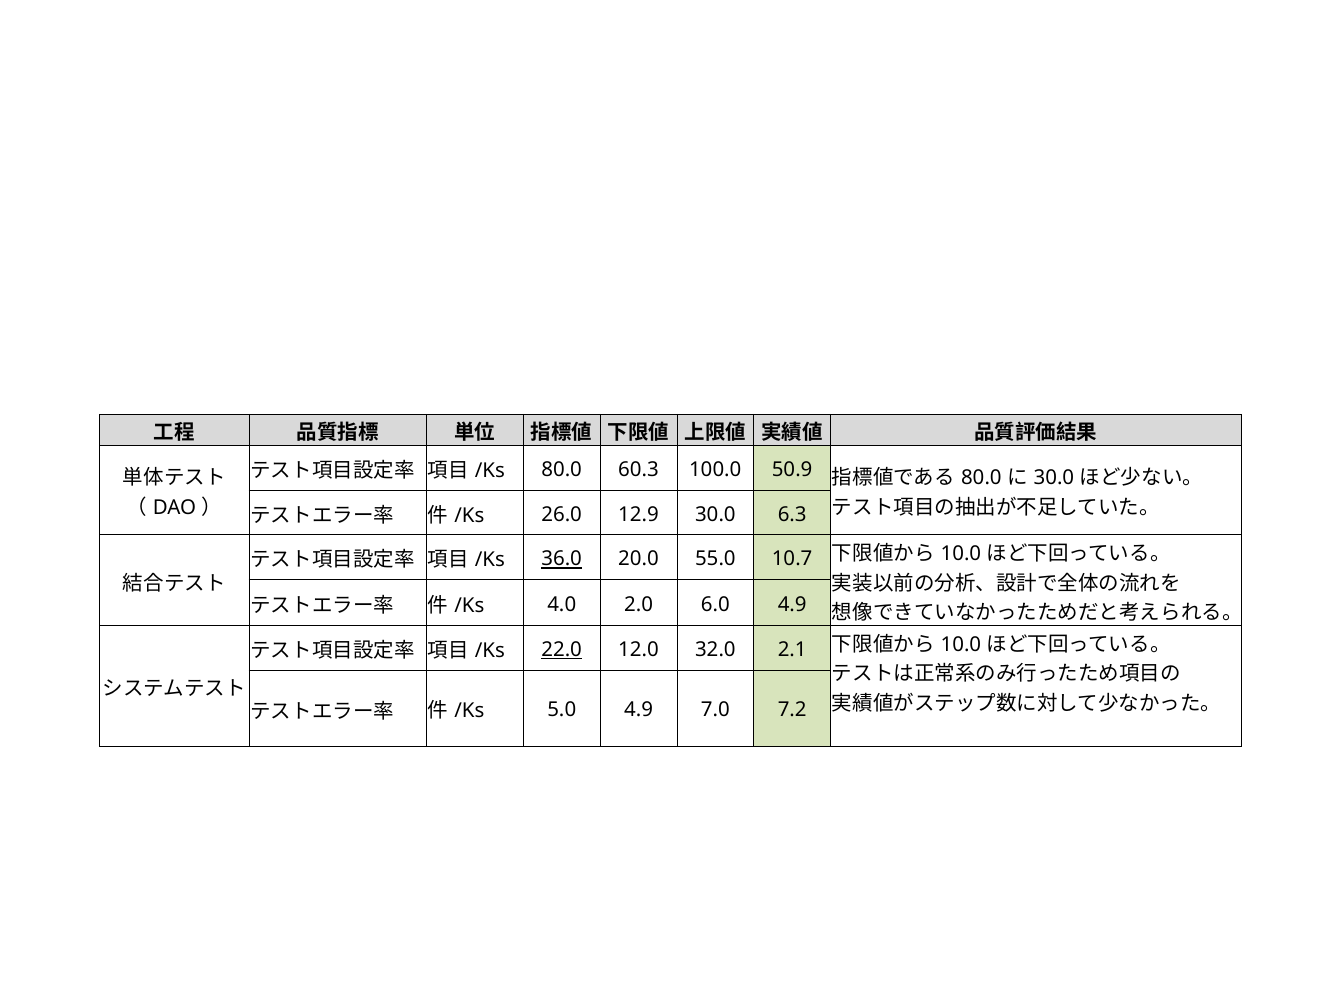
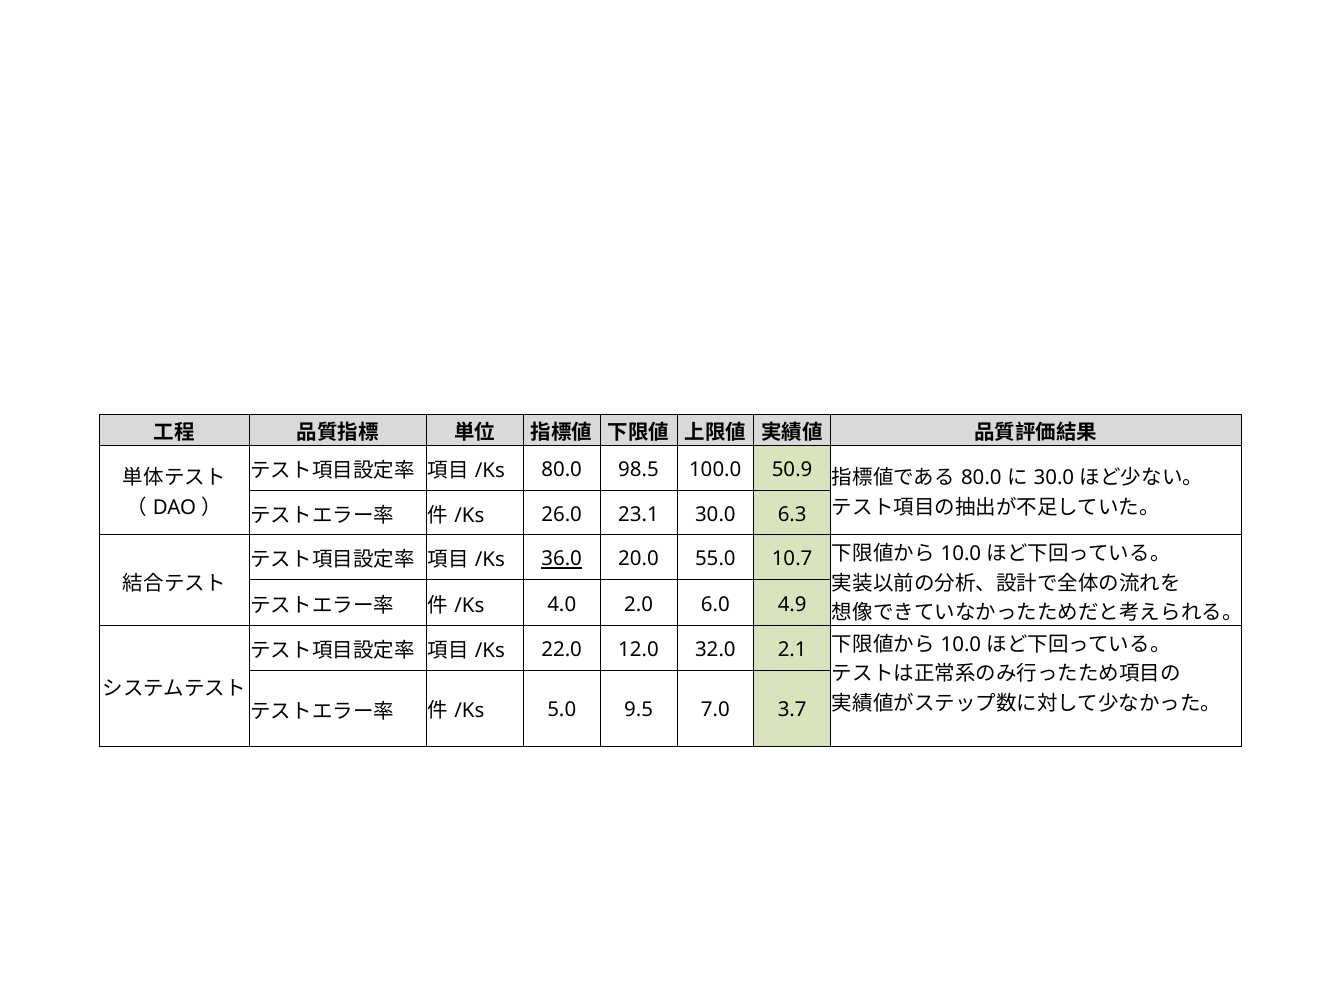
60.3: 60.3 -> 98.5 (639, 470)
12.9: 12.9 -> 23.1 (639, 514)
22.0 underline: present -> none (562, 650)
5.0 4.9: 4.9 -> 9.5 (639, 710)
7.2: 7.2 -> 3.7 (792, 710)
